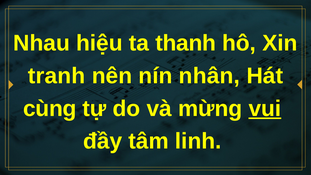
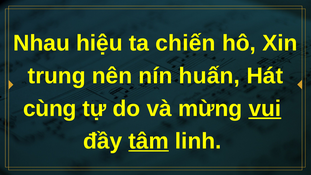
thanh: thanh -> chiến (185, 43)
tranh: tranh -> trung (57, 76)
nhân: nhân -> huấn (209, 76)
tâm underline: none -> present (149, 141)
